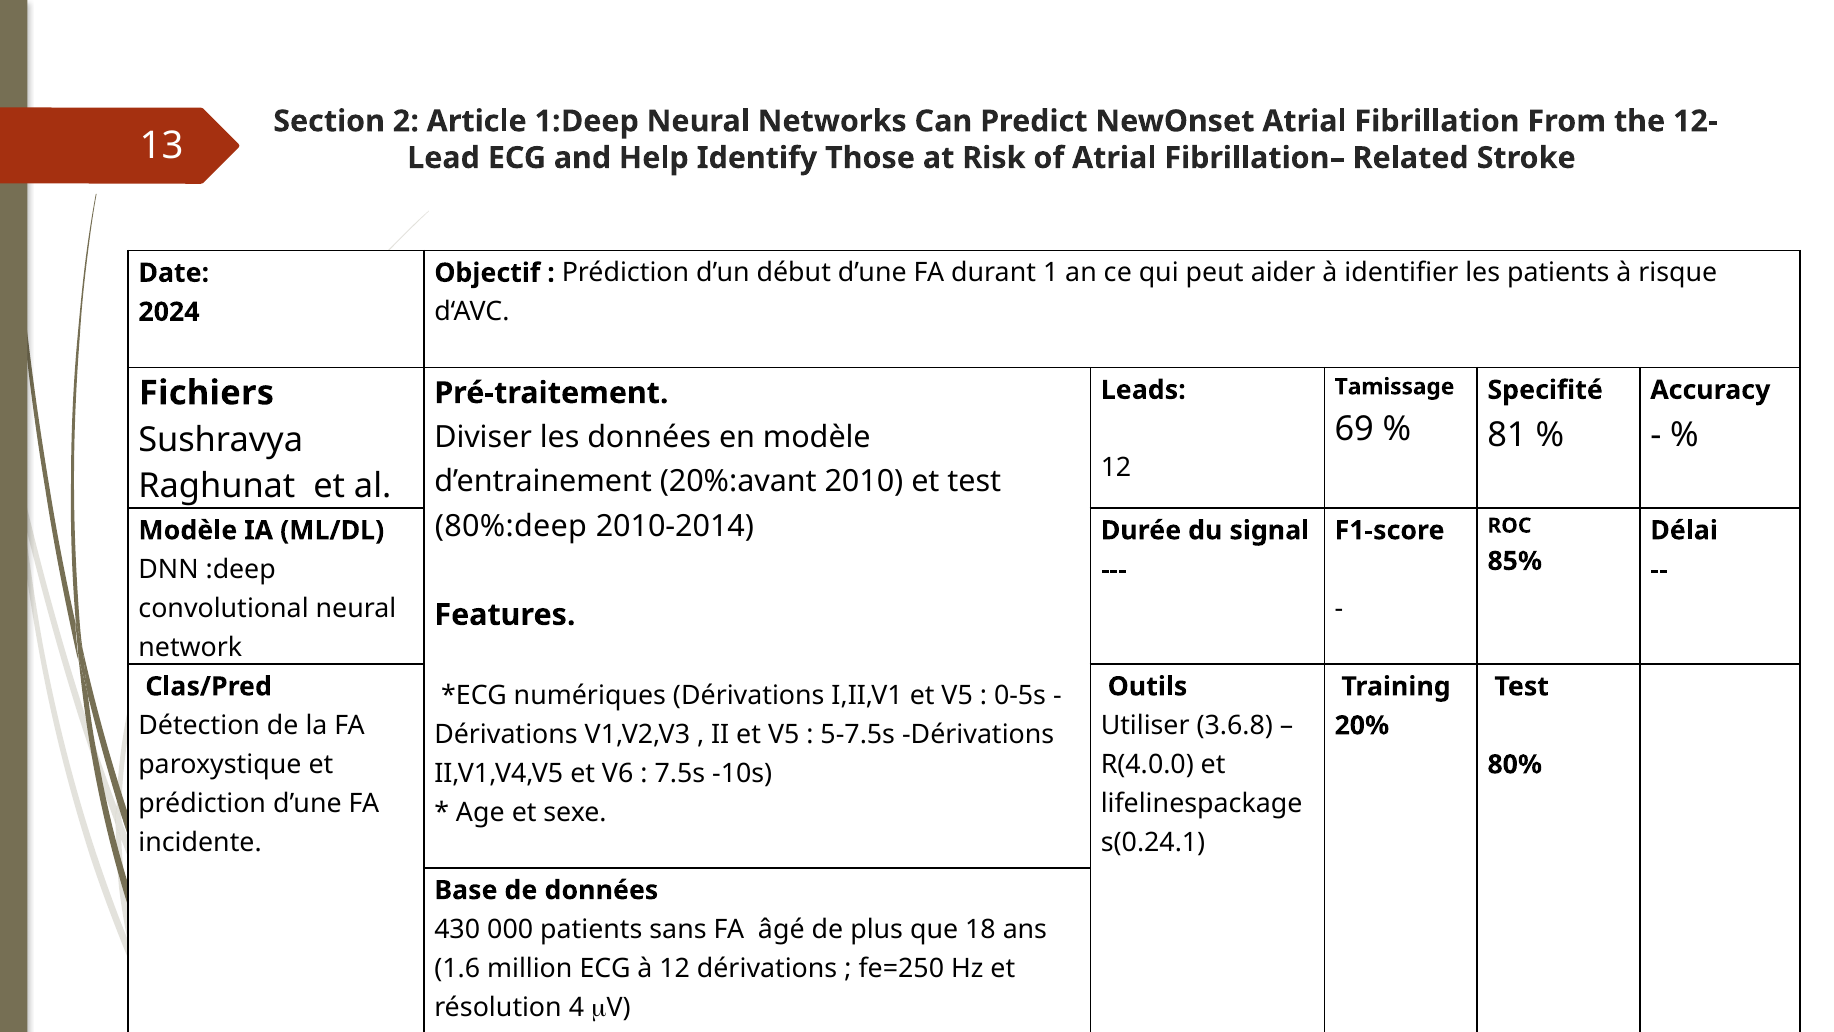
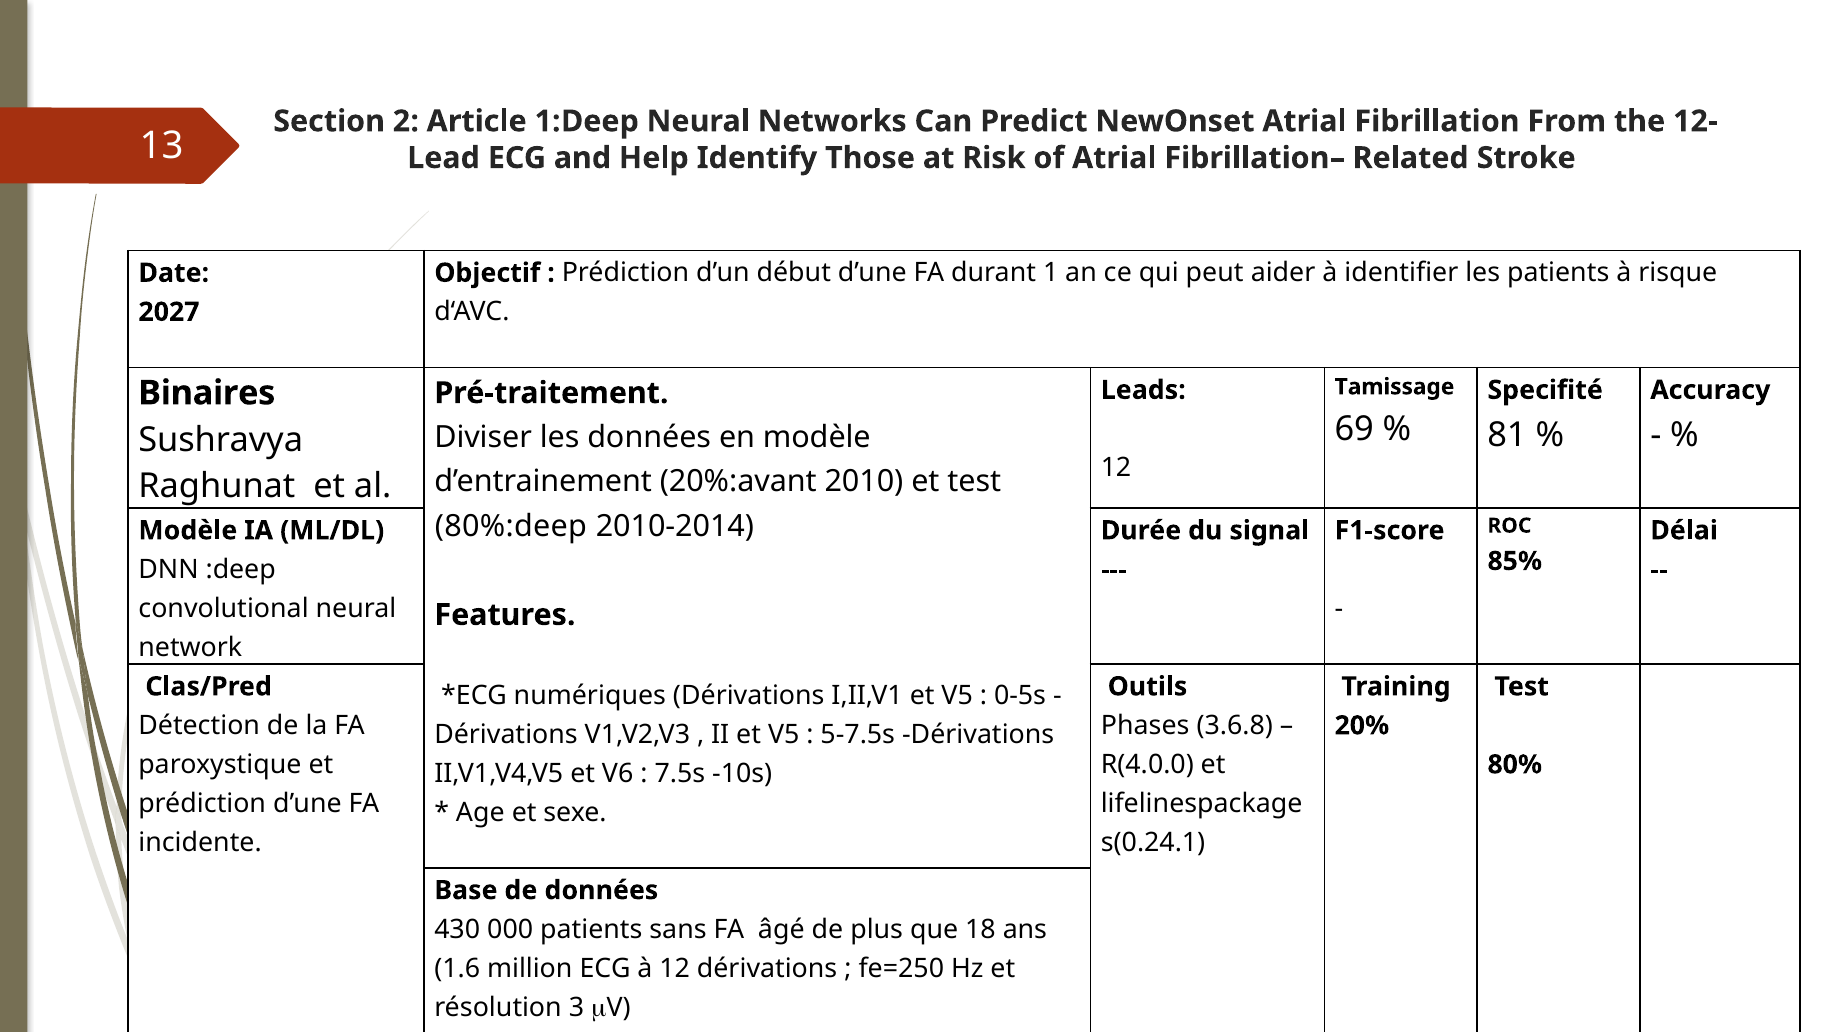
2024: 2024 -> 2027 (169, 312)
Fichiers: Fichiers -> Binaires (207, 393)
Utiliser: Utiliser -> Phases (1145, 725)
4: 4 -> 3 (576, 1007)
